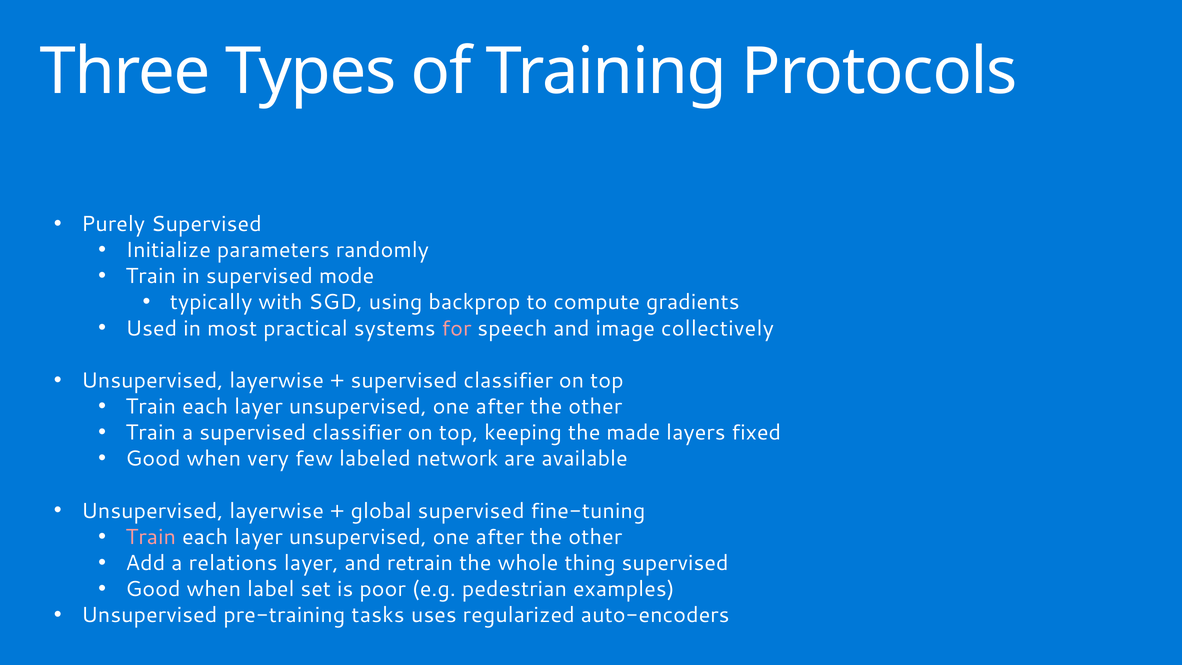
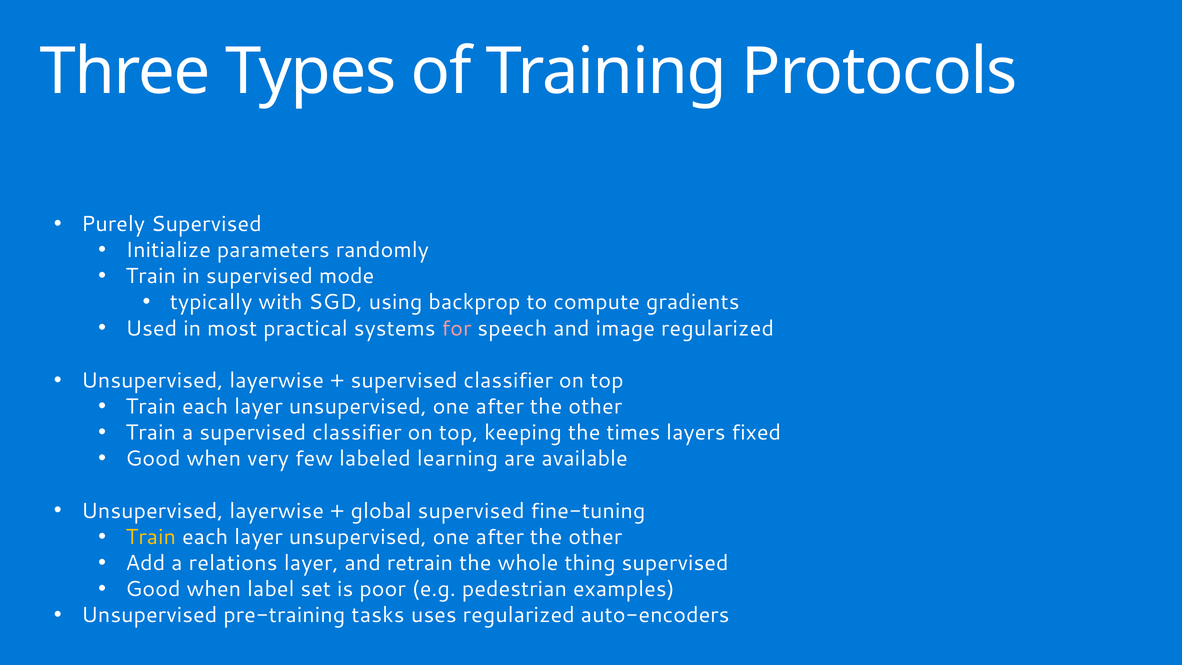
image collectively: collectively -> regularized (717, 328)
made: made -> times (633, 433)
network: network -> learning (457, 459)
Train colour: pink -> yellow (151, 537)
